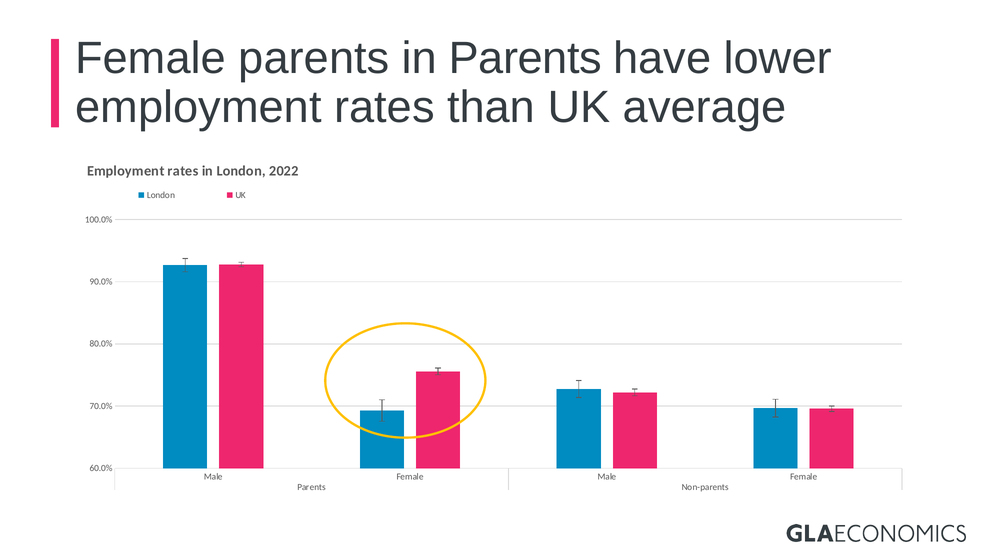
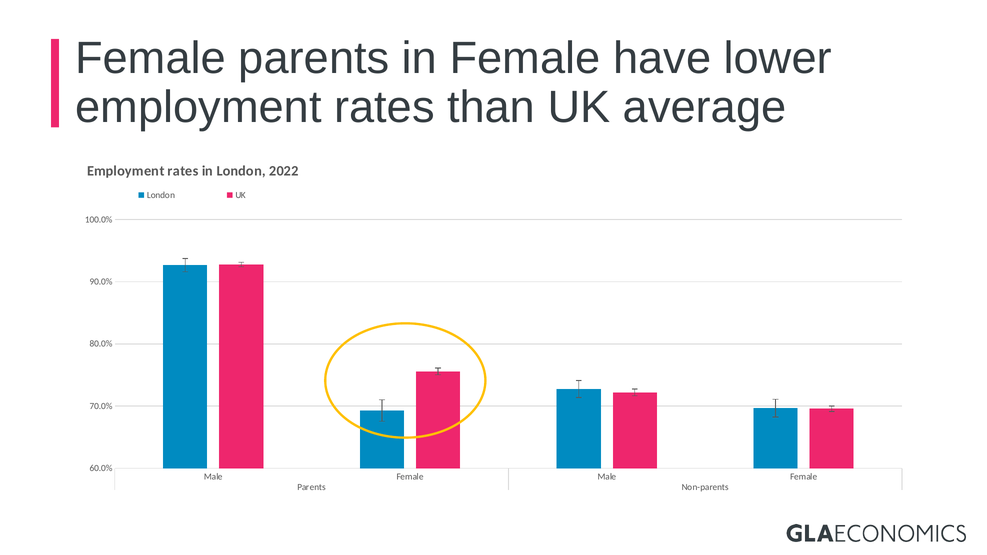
in Parents: Parents -> Female (525, 58)
